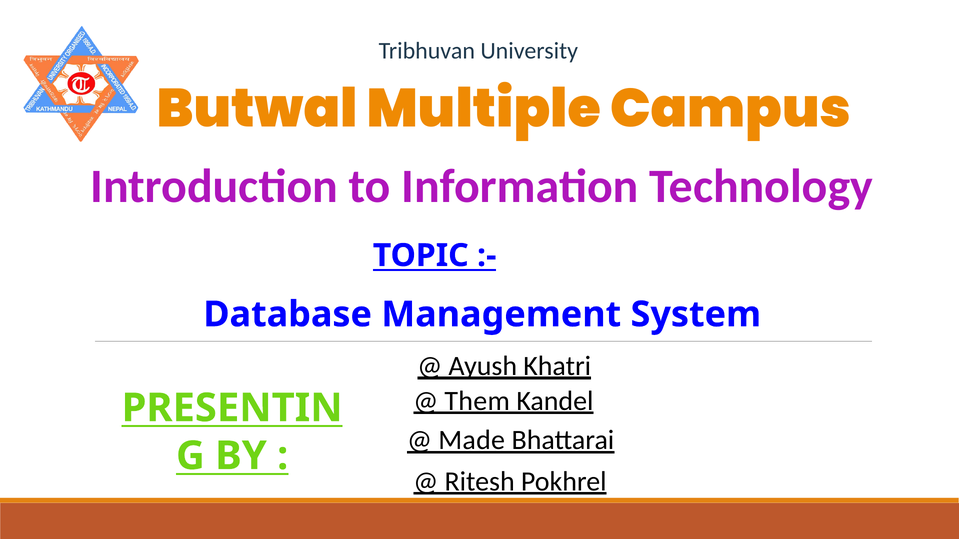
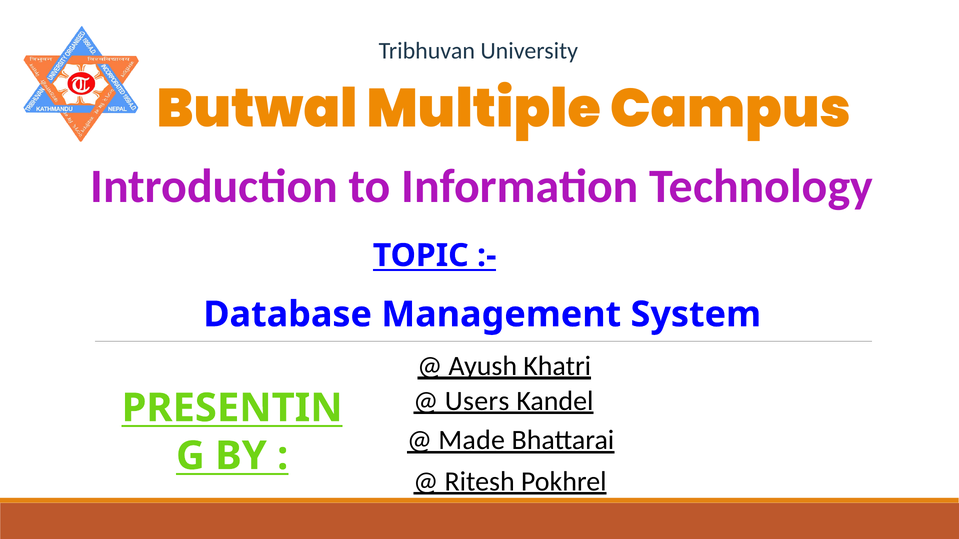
Them: Them -> Users (477, 401)
